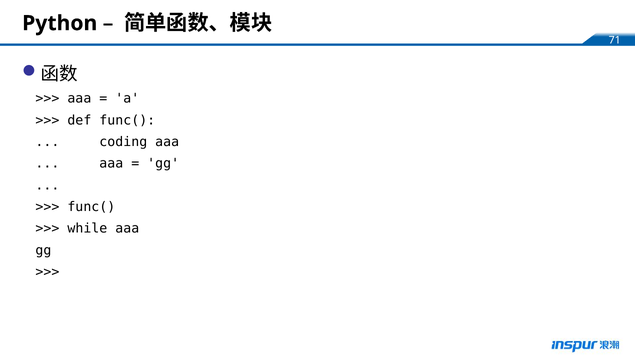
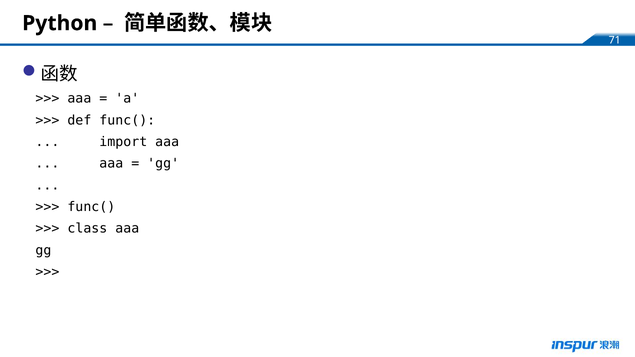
coding: coding -> import (123, 142)
while: while -> class (87, 229)
